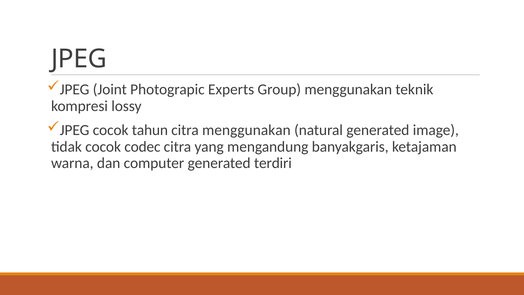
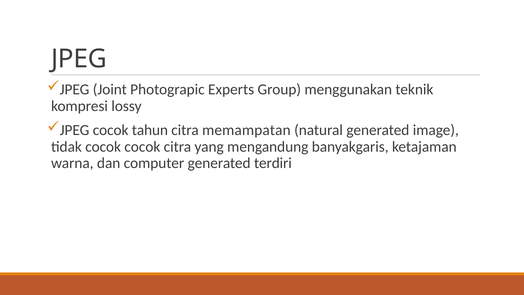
citra menggunakan: menggunakan -> memampatan (246, 130)
cocok codec: codec -> cocok (142, 147)
